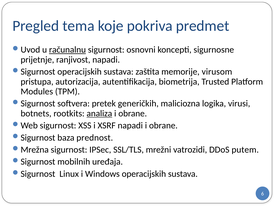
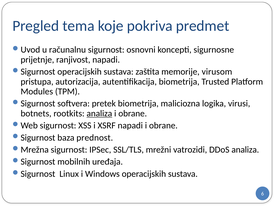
računalnu underline: present -> none (67, 50)
pretek generičkih: generičkih -> biometrija (138, 103)
DDoS putem: putem -> analiza (245, 149)
